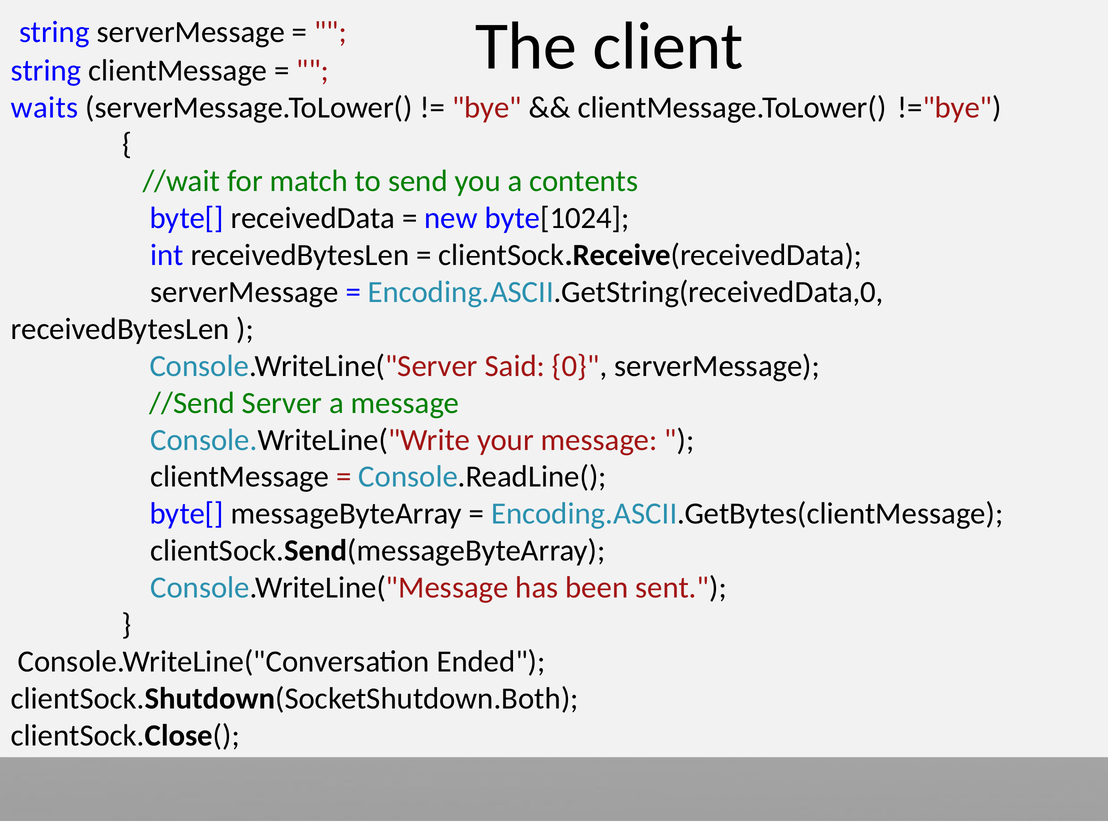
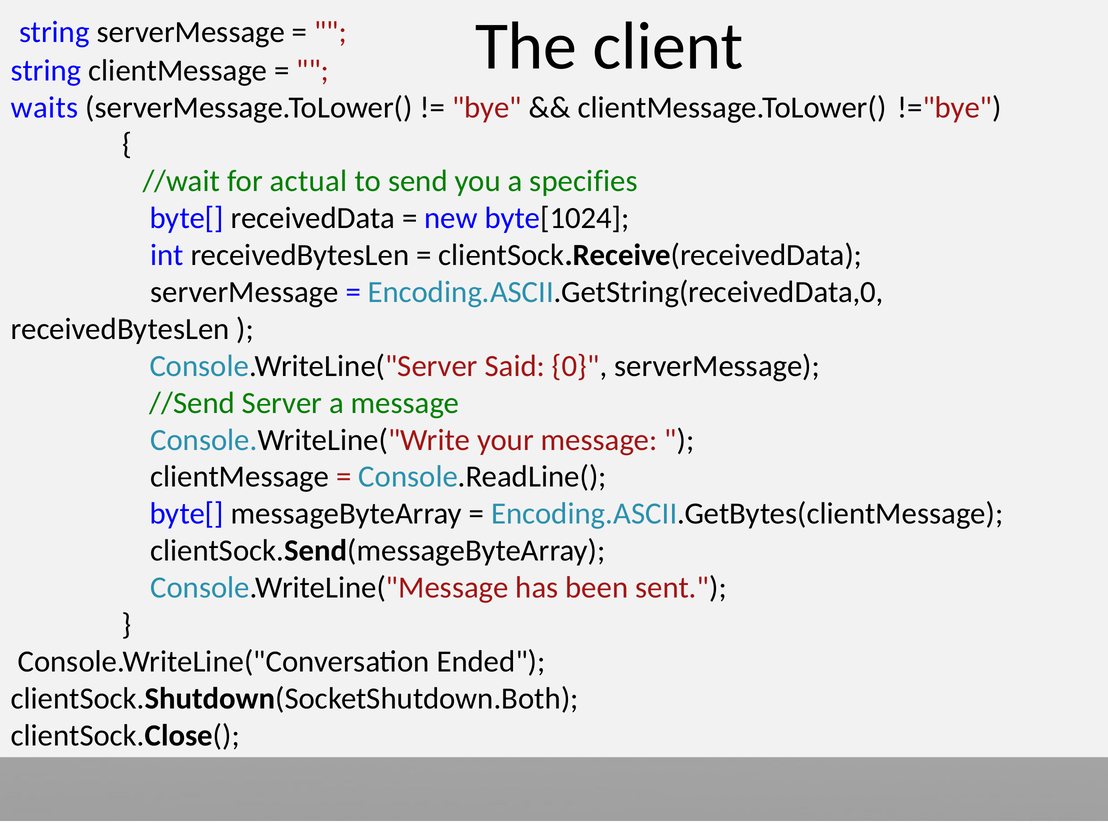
match: match -> actual (309, 181)
contents: contents -> specifies (584, 181)
